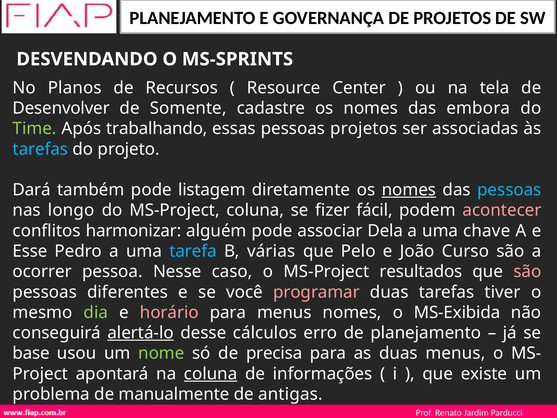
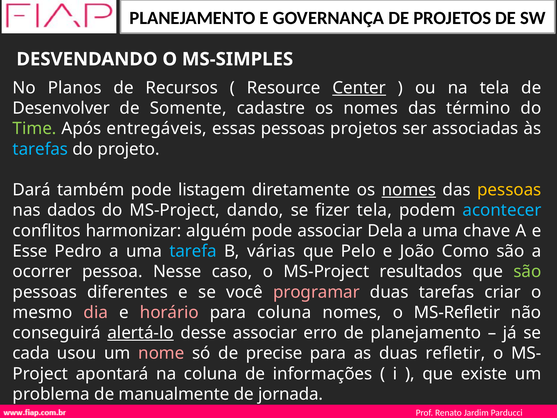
MS-SPRINTS: MS-SPRINTS -> MS-SIMPLES (238, 59)
Center underline: none -> present (359, 88)
embora: embora -> término (478, 108)
trabalhando: trabalhando -> entregáveis (157, 129)
pessoas colour: light blue -> yellow (509, 190)
longo: longo -> dados (71, 210)
MS-Project coluna: coluna -> dando (255, 210)
fizer fácil: fácil -> tela (374, 210)
acontecer colour: pink -> light blue (502, 210)
Curso: Curso -> Como (466, 251)
são colour: pink -> light green (527, 271)
tiver: tiver -> criar (503, 292)
dia colour: light green -> pink (96, 312)
para menus: menus -> coluna (284, 312)
MS-Exibida: MS-Exibida -> MS-Refletir (457, 312)
desse cálculos: cálculos -> associar (265, 333)
base: base -> cada (31, 353)
nome colour: light green -> pink (161, 353)
precisa: precisa -> precise (274, 353)
duas menus: menus -> refletir (455, 353)
coluna underline: present -> none (211, 374)
antigas: antigas -> jornada (291, 394)
